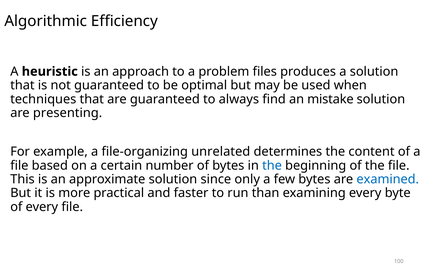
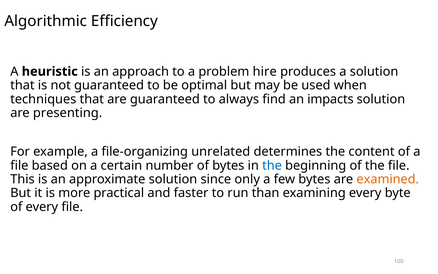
files: files -> hire (265, 71)
mistake: mistake -> impacts (330, 99)
examined colour: blue -> orange (388, 179)
